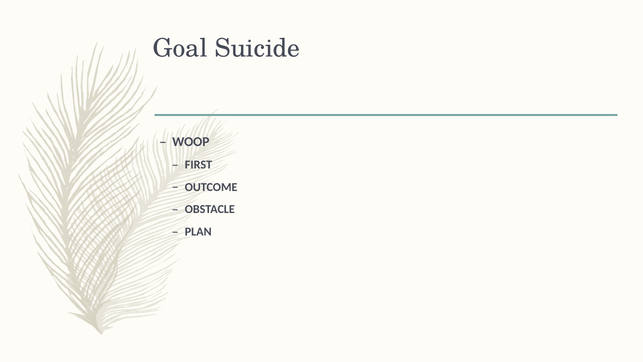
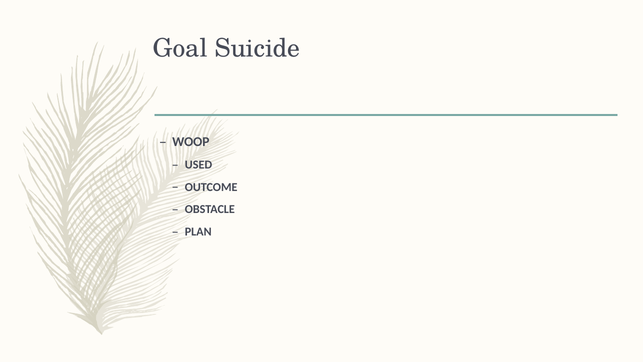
FIRST: FIRST -> USED (199, 165)
